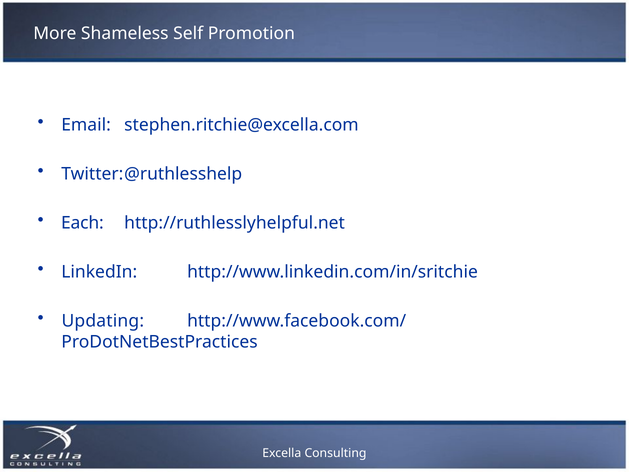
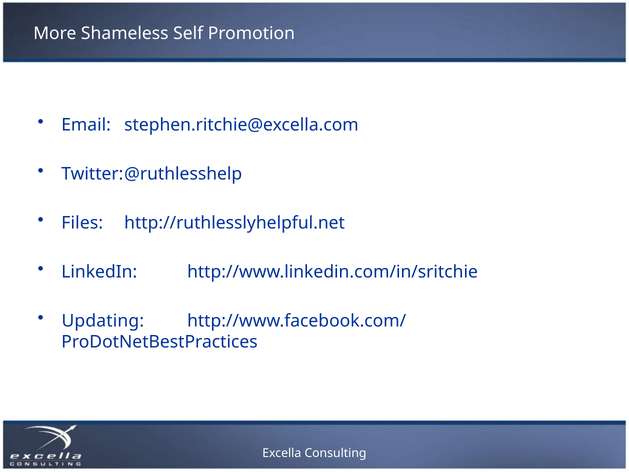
Each: Each -> Files (82, 223)
